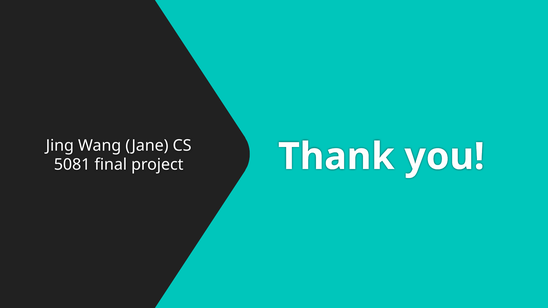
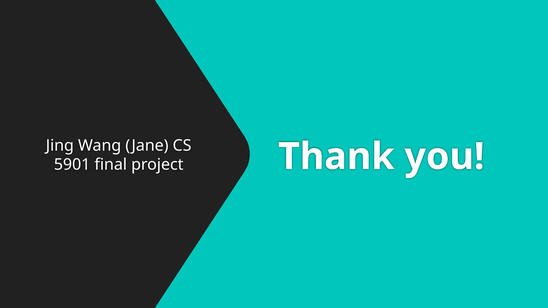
5081: 5081 -> 5901 (72, 165)
